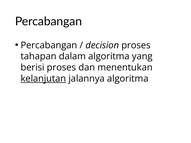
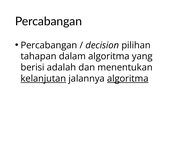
decision proses: proses -> pilihan (136, 45)
berisi proses: proses -> adalah (61, 68)
algoritma underline: none -> present (128, 79)
